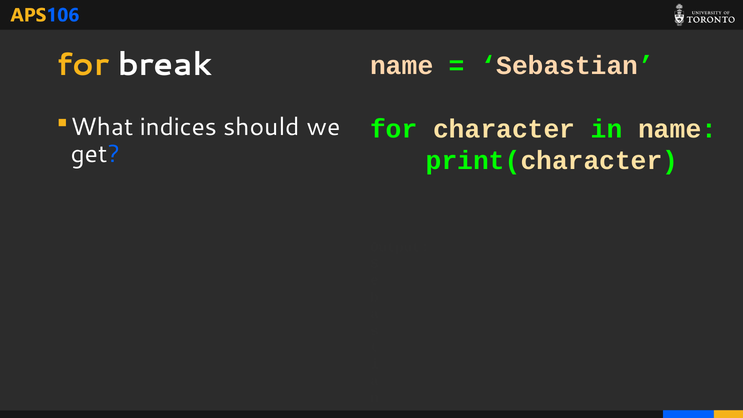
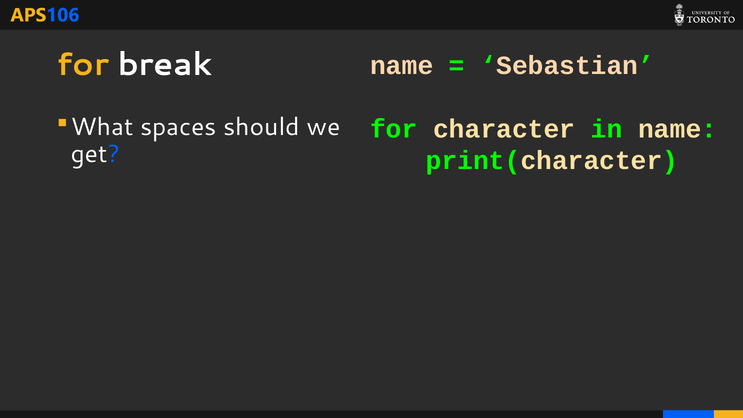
indices: indices -> spaces (178, 127)
